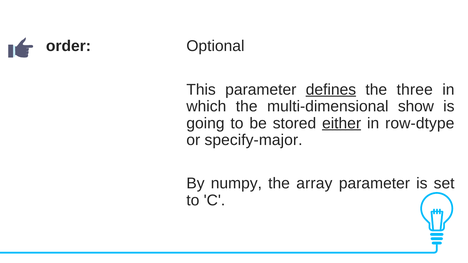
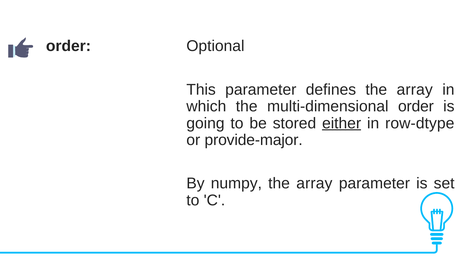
defines underline: present -> none (331, 90)
three: three -> array (415, 90)
multi-dimensional show: show -> order (416, 107)
specify-major: specify-major -> provide-major (254, 140)
